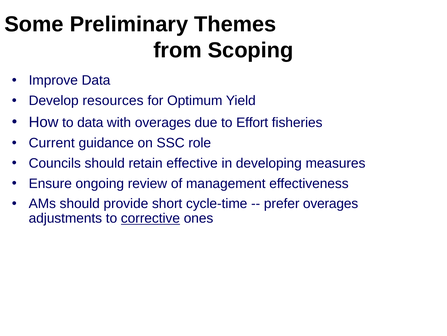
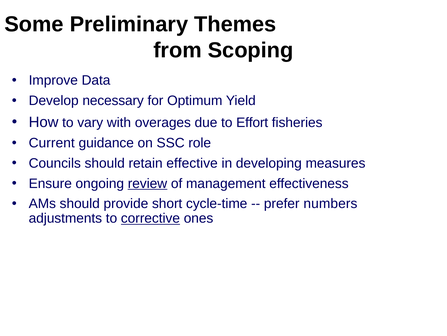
resources: resources -> necessary (113, 100)
to data: data -> vary (90, 122)
review underline: none -> present (147, 183)
prefer overages: overages -> numbers (330, 203)
